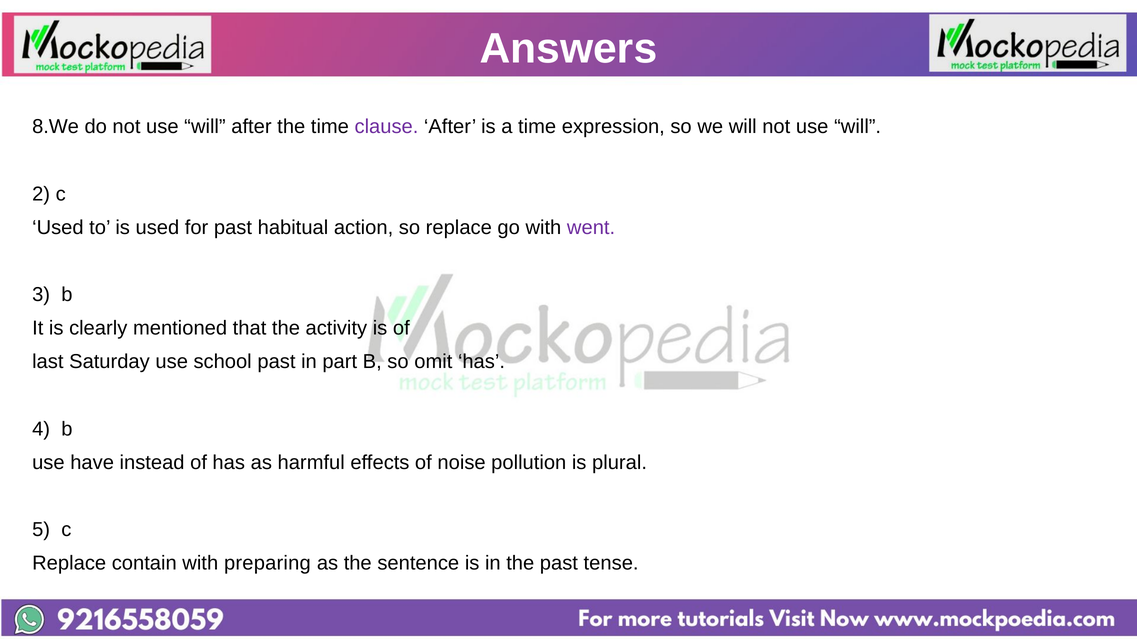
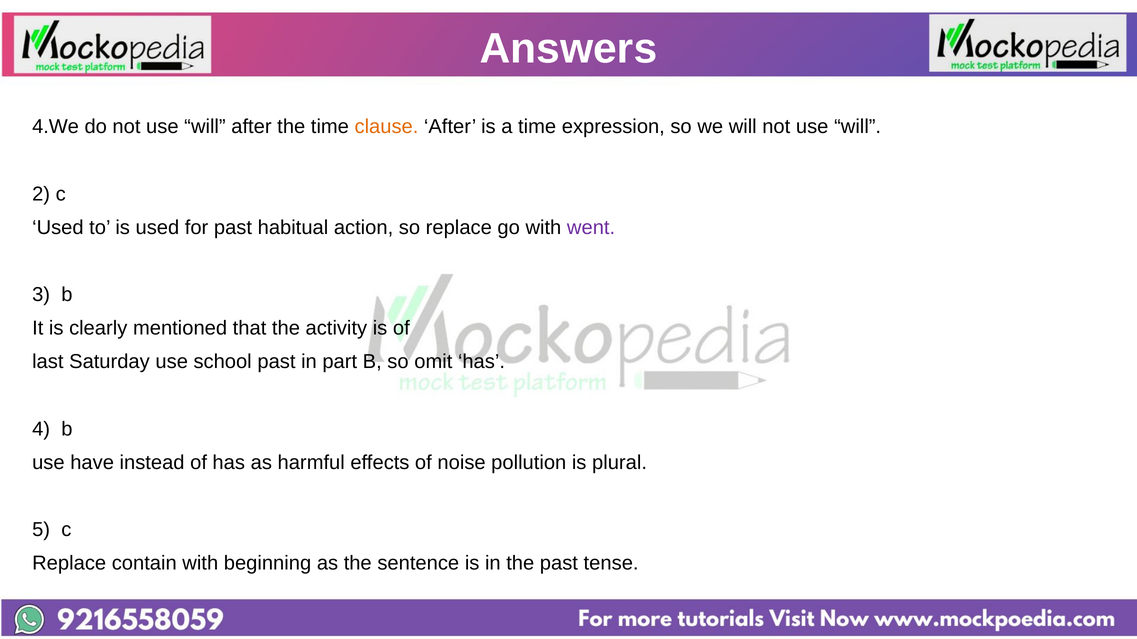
8.We: 8.We -> 4.We (56, 127)
clause colour: purple -> orange (386, 127)
preparing: preparing -> beginning (268, 564)
